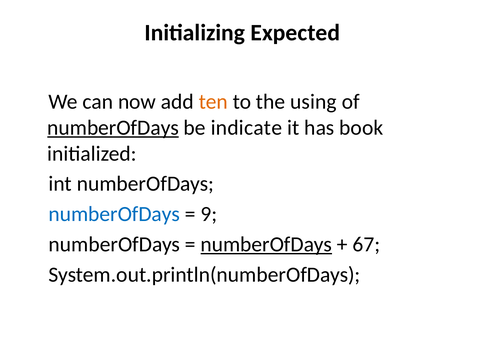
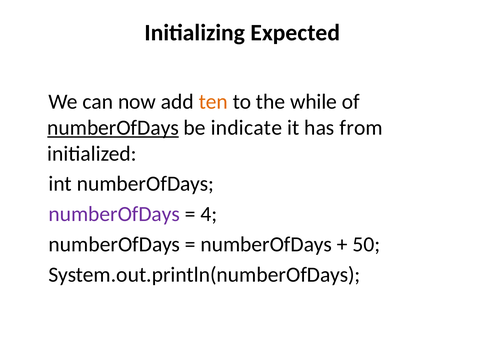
using: using -> while (314, 102)
book: book -> from (361, 128)
numberOfDays colour: blue -> purple (114, 214)
9: 9 -> 4 (209, 214)
numberOfDays underline: present -> none (266, 244)
67: 67 -> 50 (366, 244)
